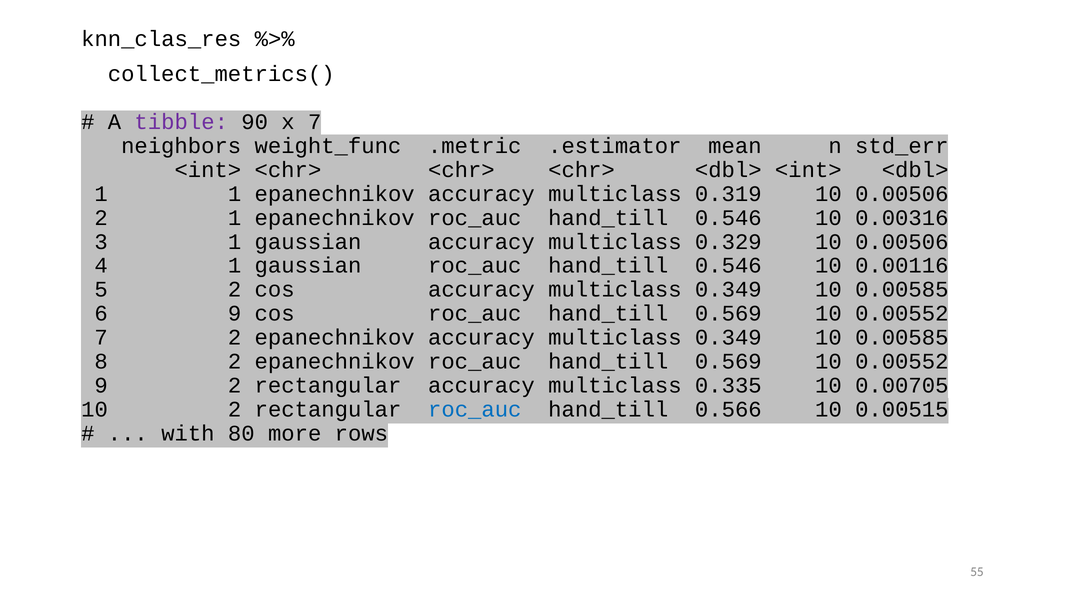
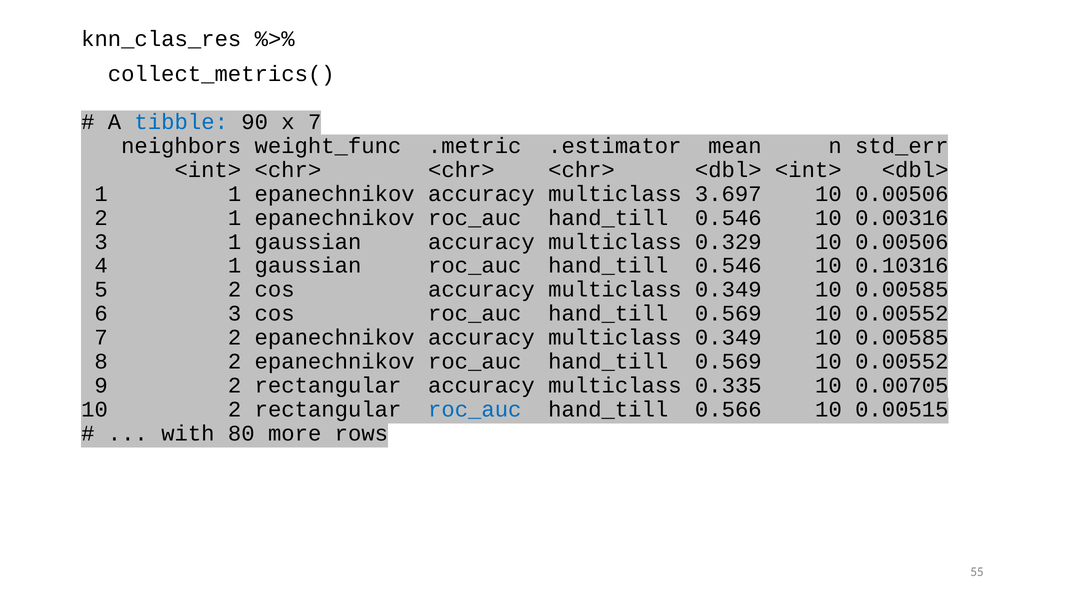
tibble colour: purple -> blue (181, 122)
0.319: 0.319 -> 3.697 (728, 194)
0.00116: 0.00116 -> 0.10316 (902, 266)
6 9: 9 -> 3 (235, 314)
